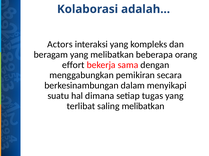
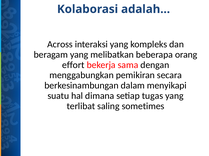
Actors: Actors -> Across (60, 44)
saling melibatkan: melibatkan -> sometimes (143, 107)
